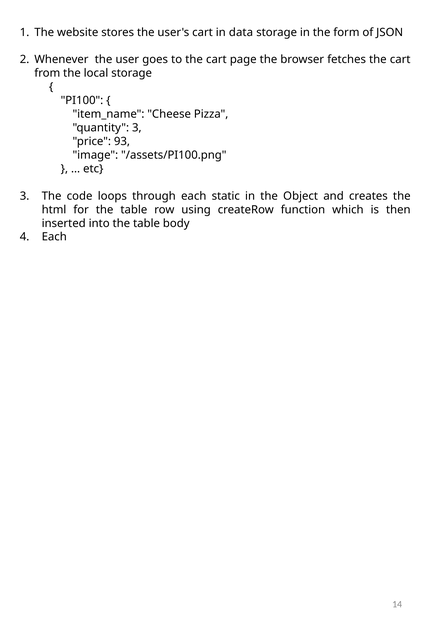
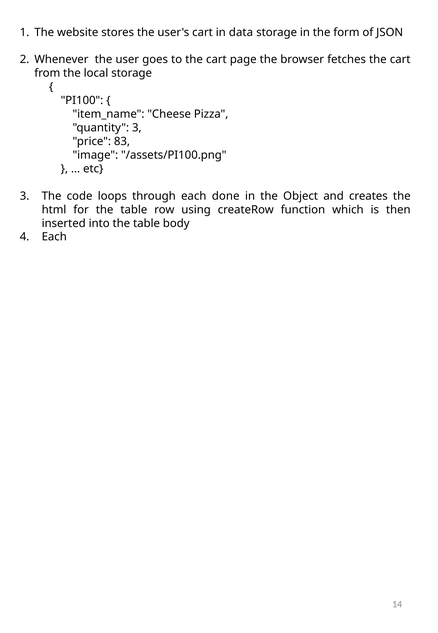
93: 93 -> 83 (122, 141)
static: static -> done (226, 196)
